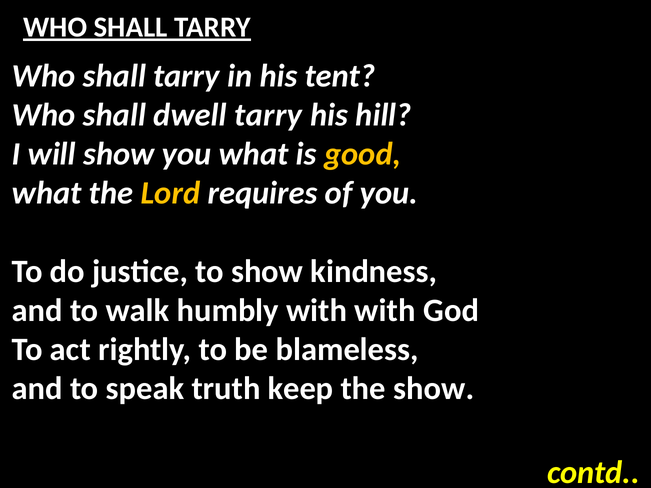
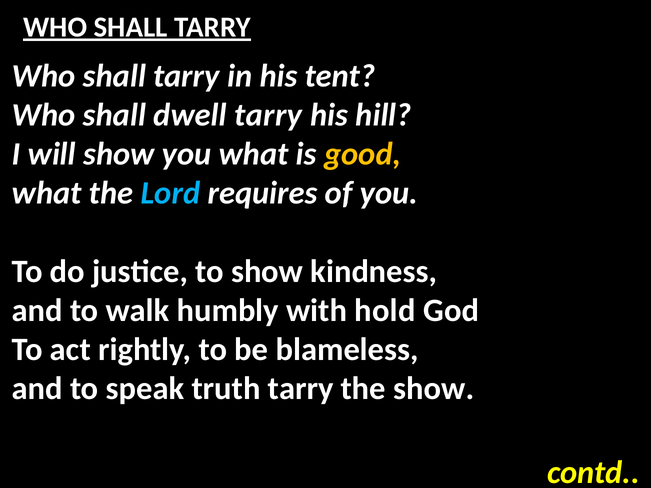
Lord colour: yellow -> light blue (170, 193)
with with: with -> hold (385, 310)
truth keep: keep -> tarry (301, 389)
